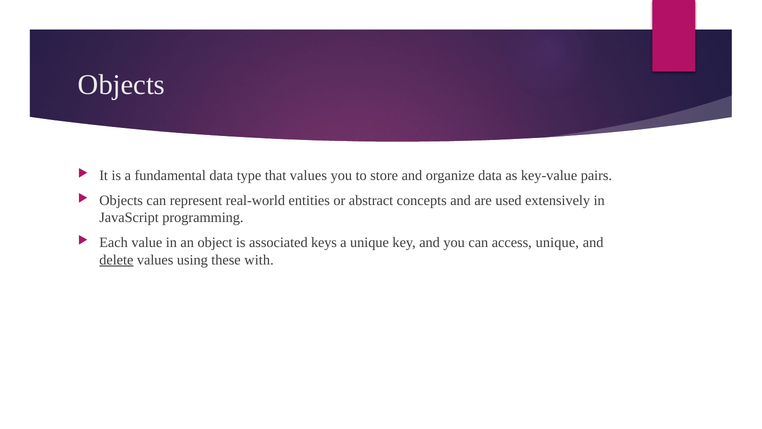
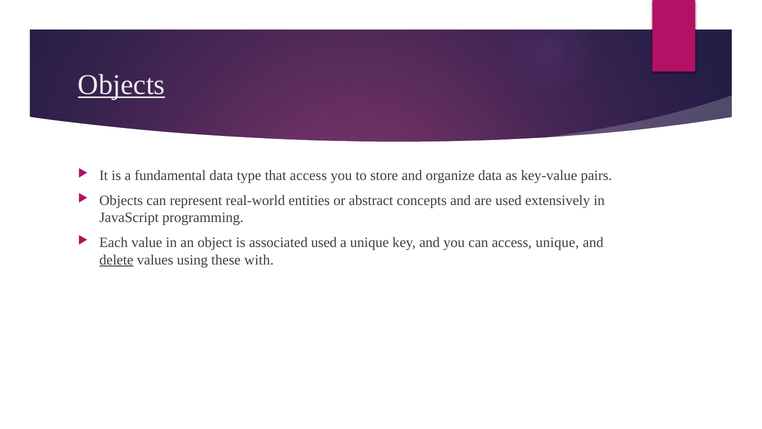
Objects underline: none -> present (121, 85)
that values: values -> access (308, 175)
associated keys: keys -> used (324, 242)
